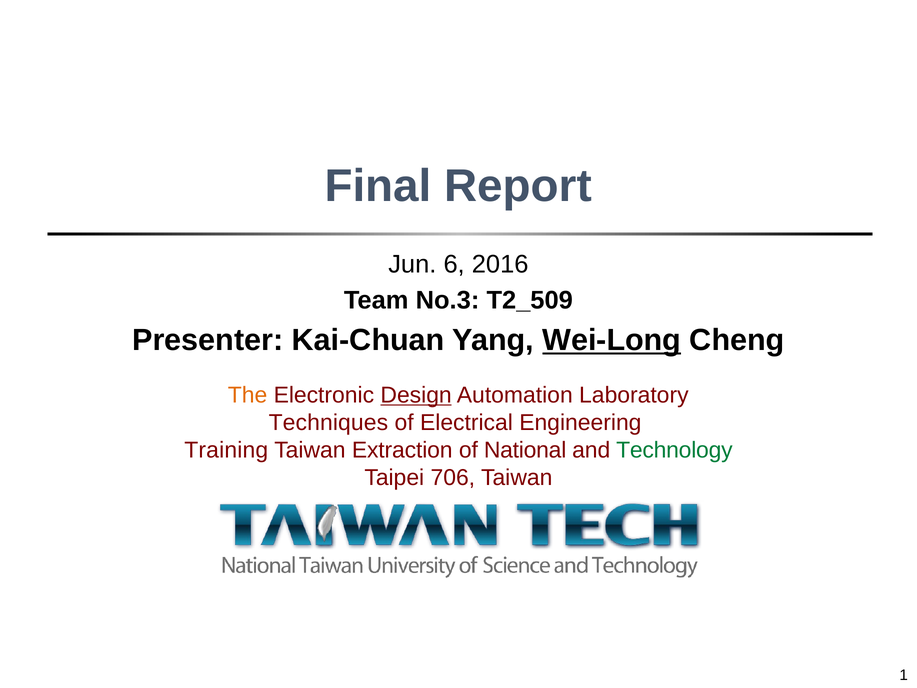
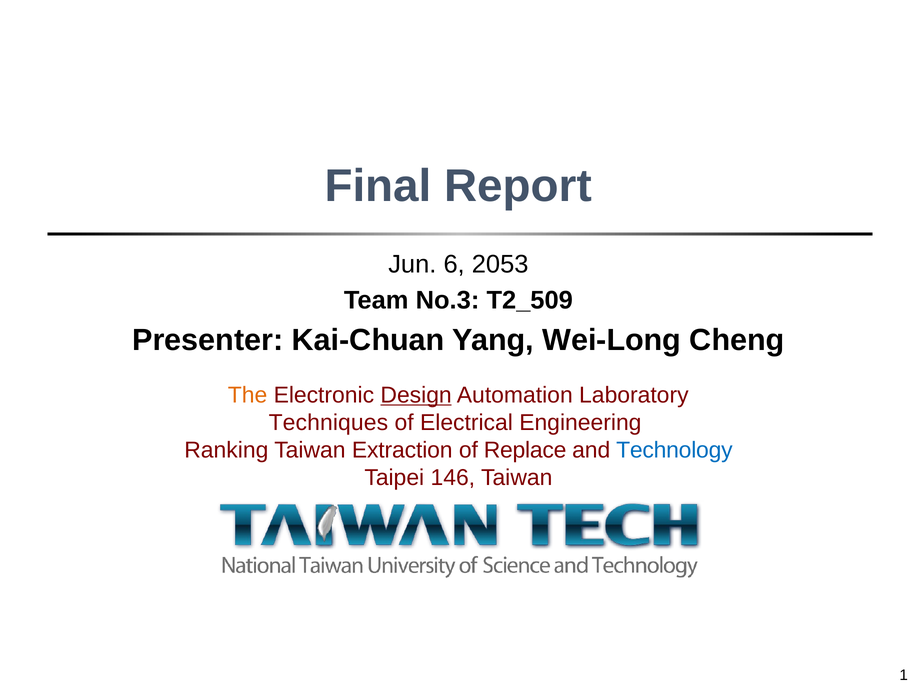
2016: 2016 -> 2053 (500, 264)
Wei-Long underline: present -> none (612, 340)
Training: Training -> Ranking (226, 450)
National: National -> Replace (525, 450)
Technology colour: green -> blue (674, 450)
706: 706 -> 146 (453, 478)
